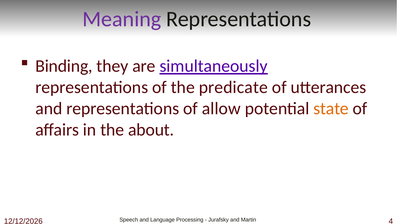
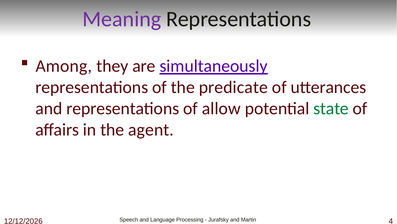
Binding: Binding -> Among (64, 66)
state colour: orange -> green (331, 108)
about: about -> agent (151, 129)
